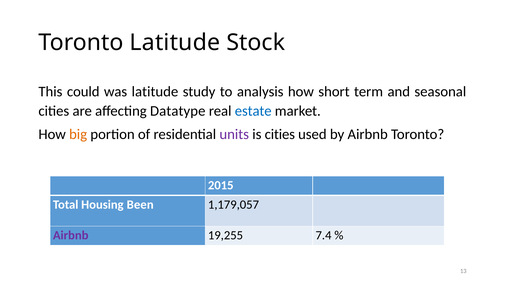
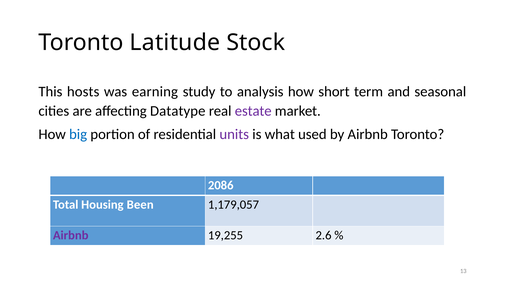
could: could -> hosts (83, 92)
was latitude: latitude -> earning (155, 92)
estate colour: blue -> purple (253, 111)
big colour: orange -> blue (78, 134)
is cities: cities -> what (280, 134)
2015: 2015 -> 2086 (221, 185)
7.4: 7.4 -> 2.6 (324, 236)
